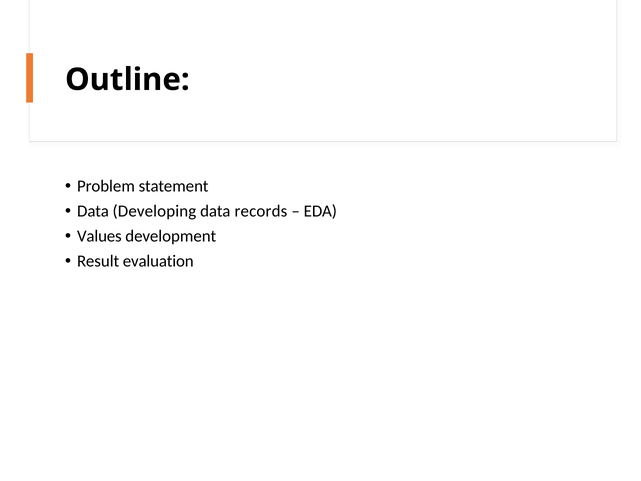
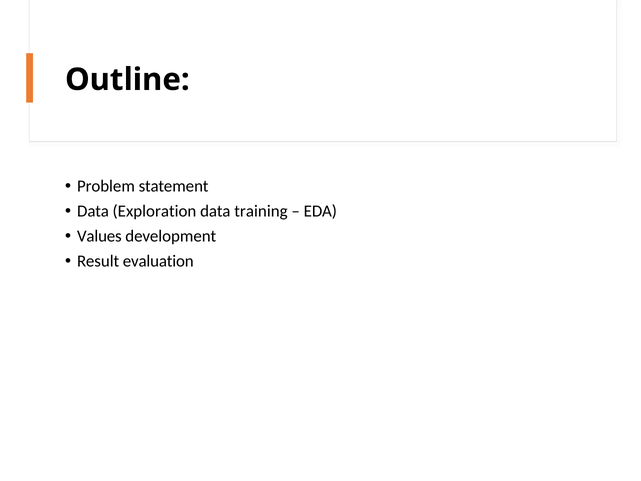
Developing: Developing -> Exploration (154, 211)
records: records -> training (261, 211)
